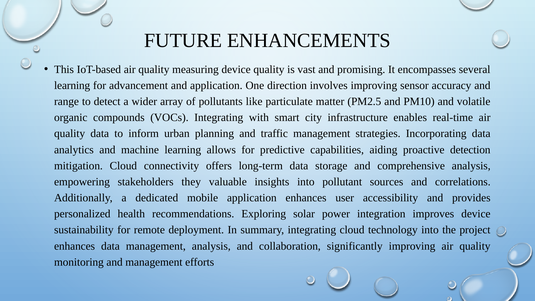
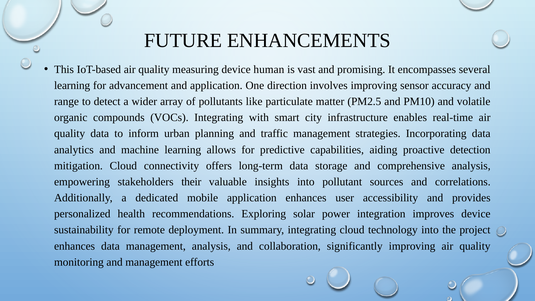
device quality: quality -> human (269, 69)
they: they -> their (191, 182)
